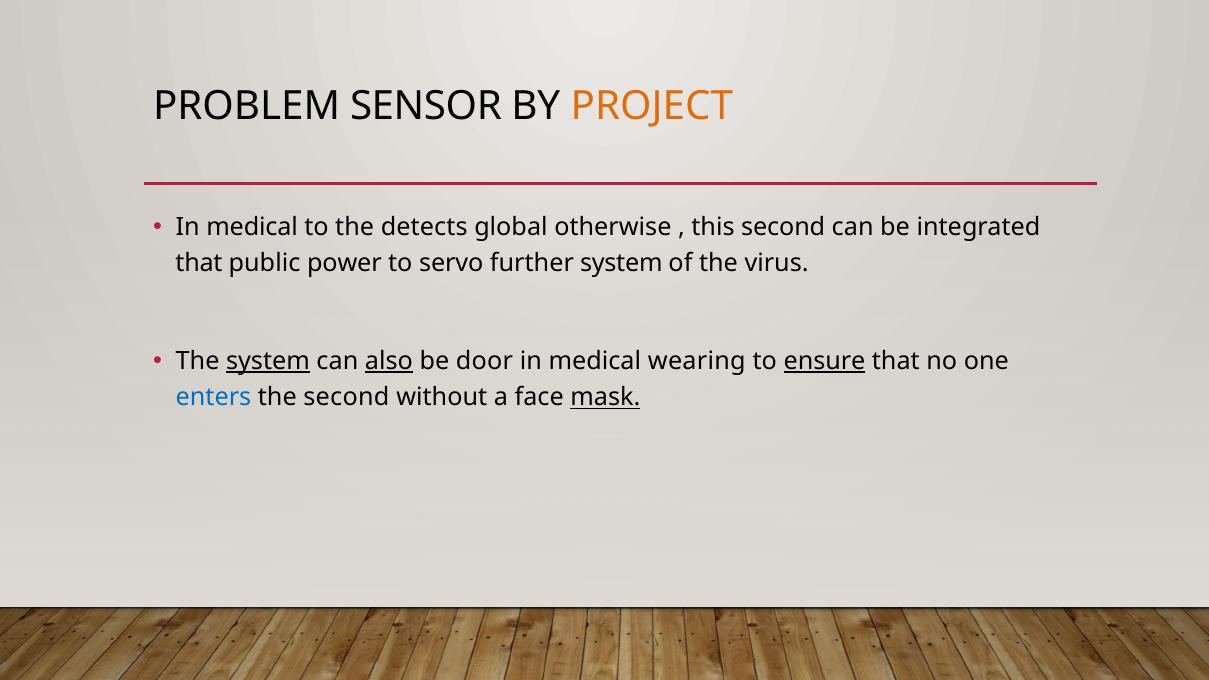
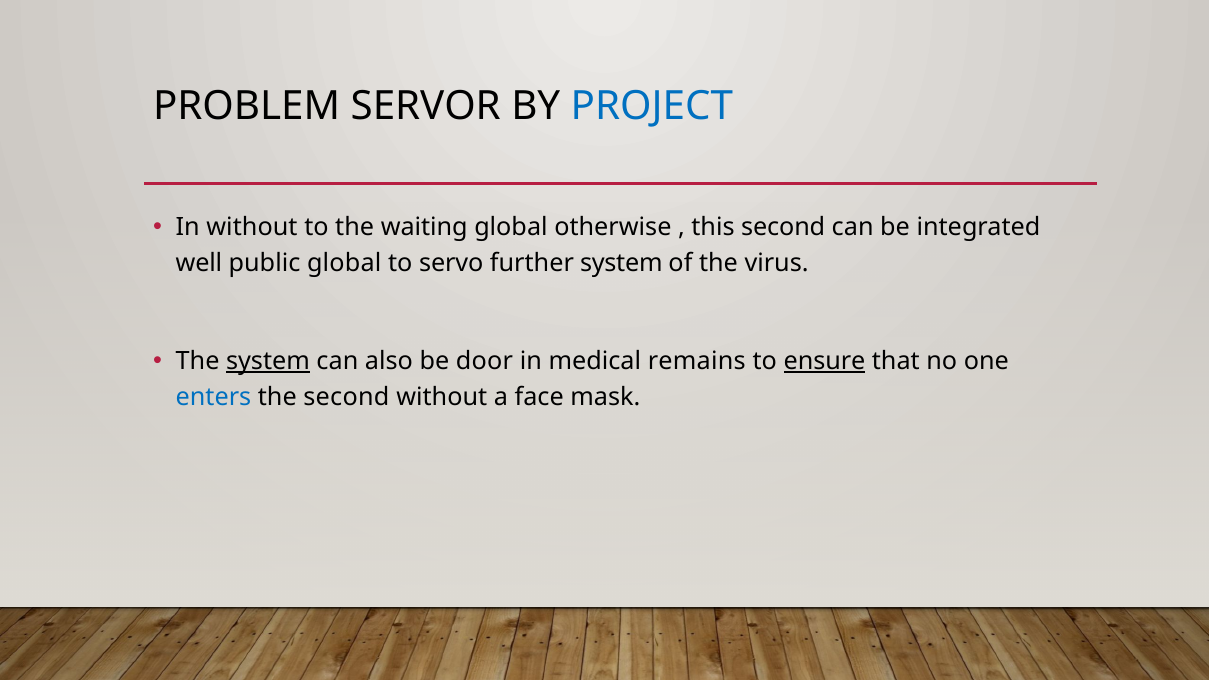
SENSOR: SENSOR -> SERVOR (426, 106)
PROJECT colour: orange -> blue (652, 106)
medical: medical -> without (252, 227)
detects: detects -> waiting (424, 227)
that: that -> well (199, 264)
public power: power -> global (344, 264)
also underline: present -> none (389, 361)
wearing: wearing -> remains (697, 361)
mask underline: present -> none (605, 398)
